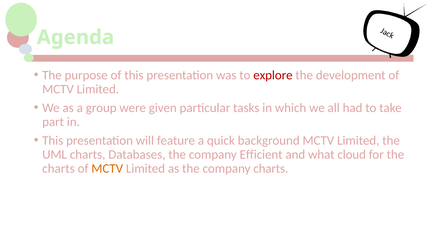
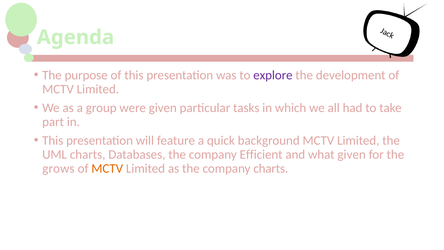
explore colour: red -> purple (273, 75)
what cloud: cloud -> given (352, 154)
charts: charts -> grows (58, 168)
